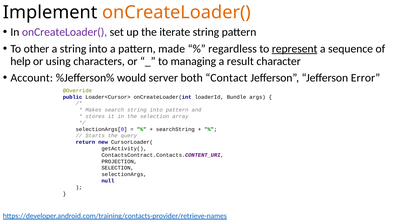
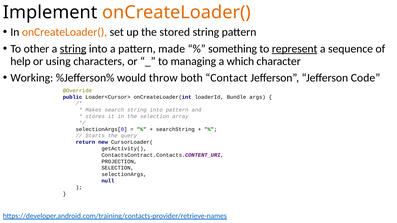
onCreateLoader( colour: purple -> orange (65, 32)
iterate: iterate -> stored (175, 32)
string underline: none -> present (73, 49)
regardless: regardless -> something (233, 49)
result: result -> which (240, 61)
Account: Account -> Working (32, 78)
server: server -> throw (163, 78)
Error: Error -> Code (365, 78)
